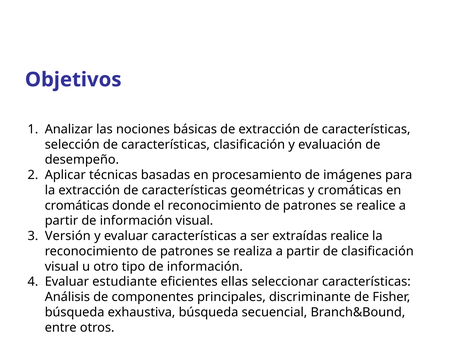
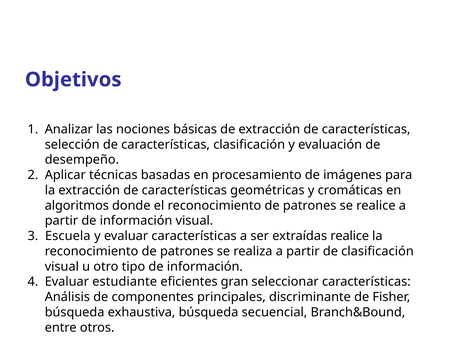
cromáticas: cromáticas -> algoritmos (77, 206)
Versión: Versión -> Escuela (68, 236)
ellas: ellas -> gran (235, 282)
